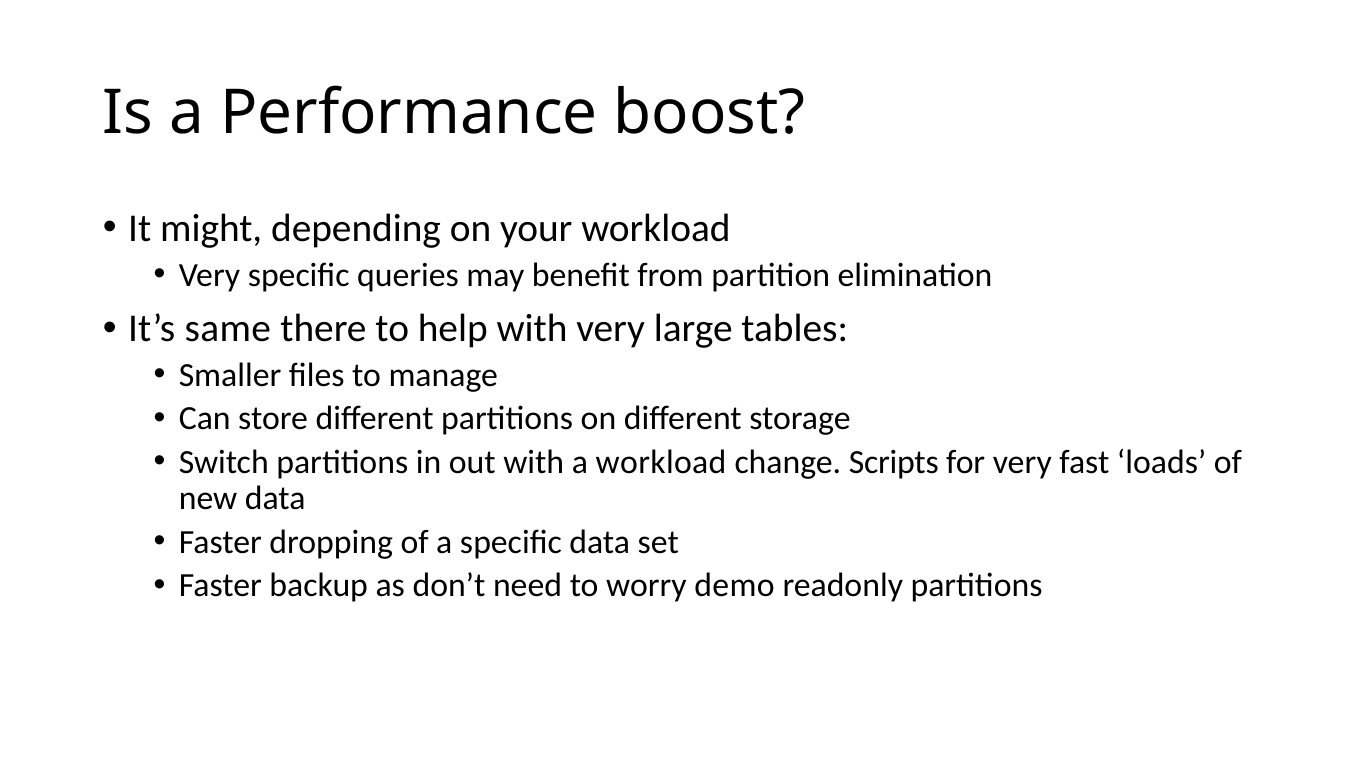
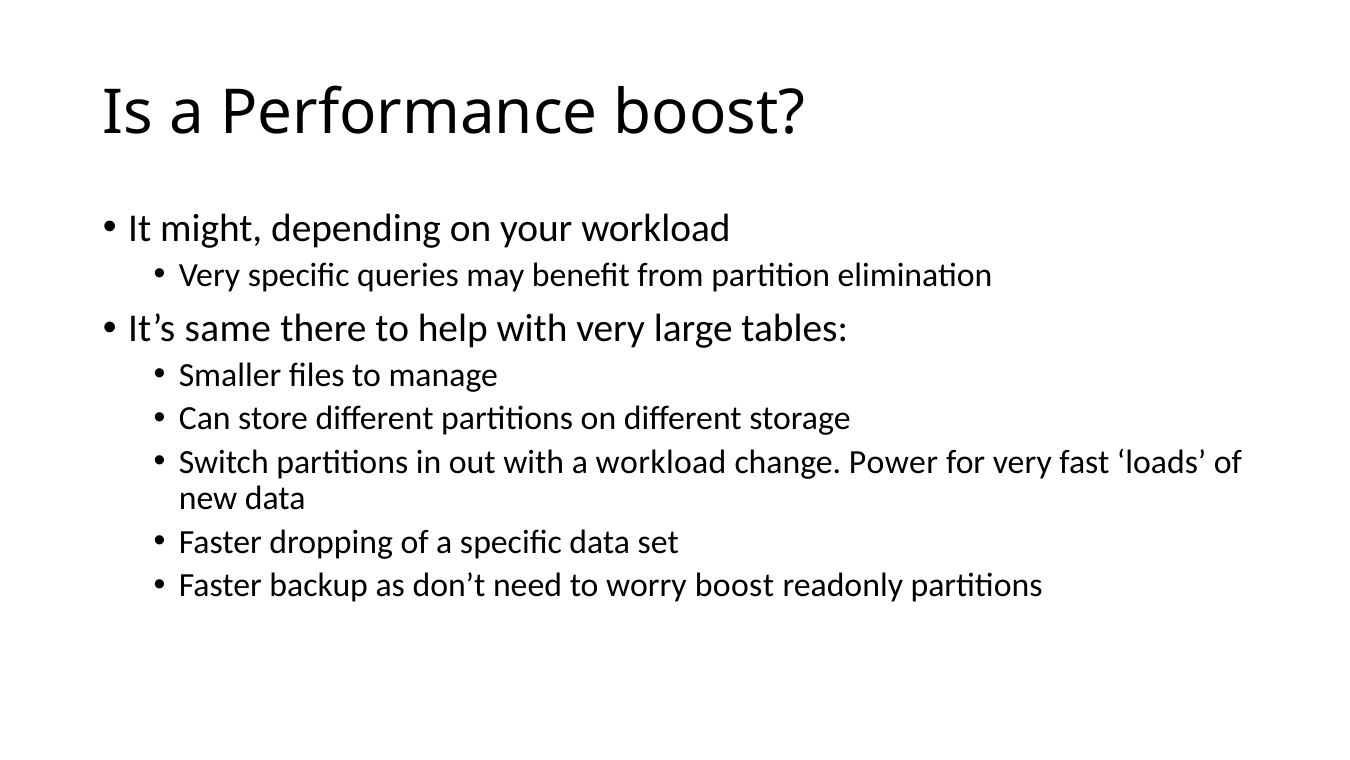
Scripts: Scripts -> Power (893, 462)
worry demo: demo -> boost (734, 585)
